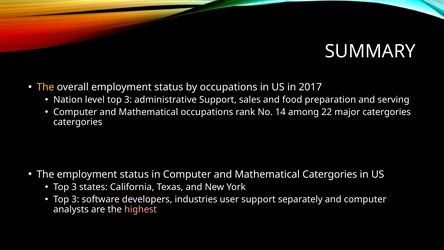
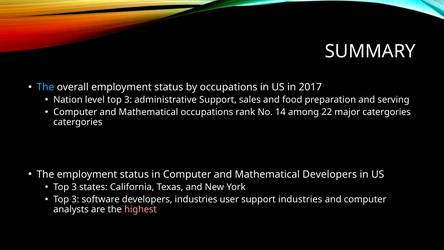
The colour: yellow -> light blue (45, 87)
Mathematical Catergories: Catergories -> Developers (330, 174)
support separately: separately -> industries (300, 199)
